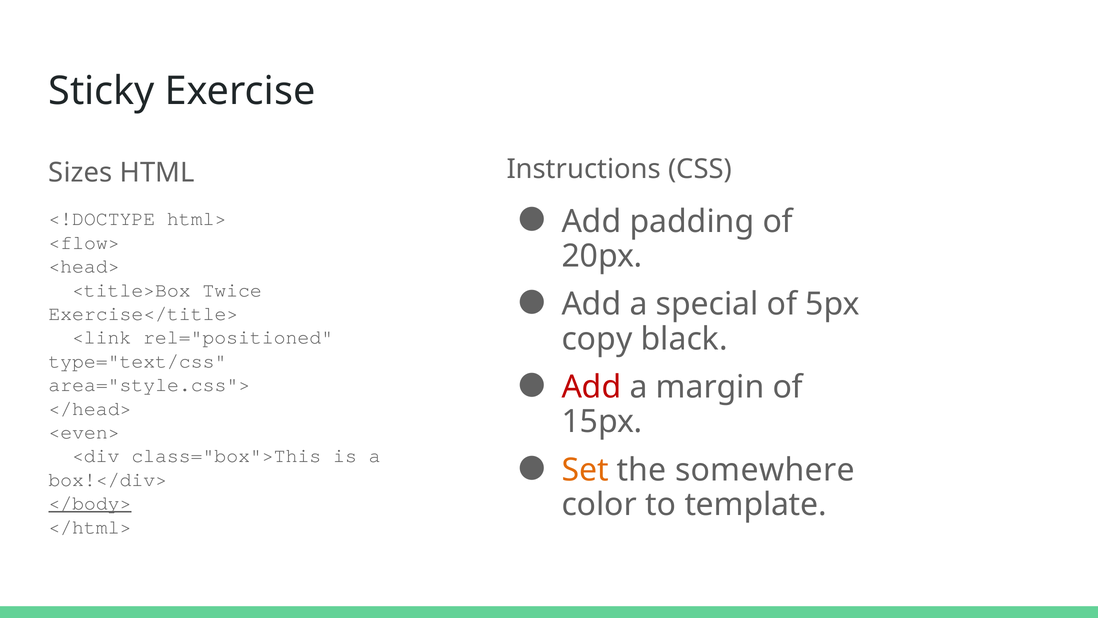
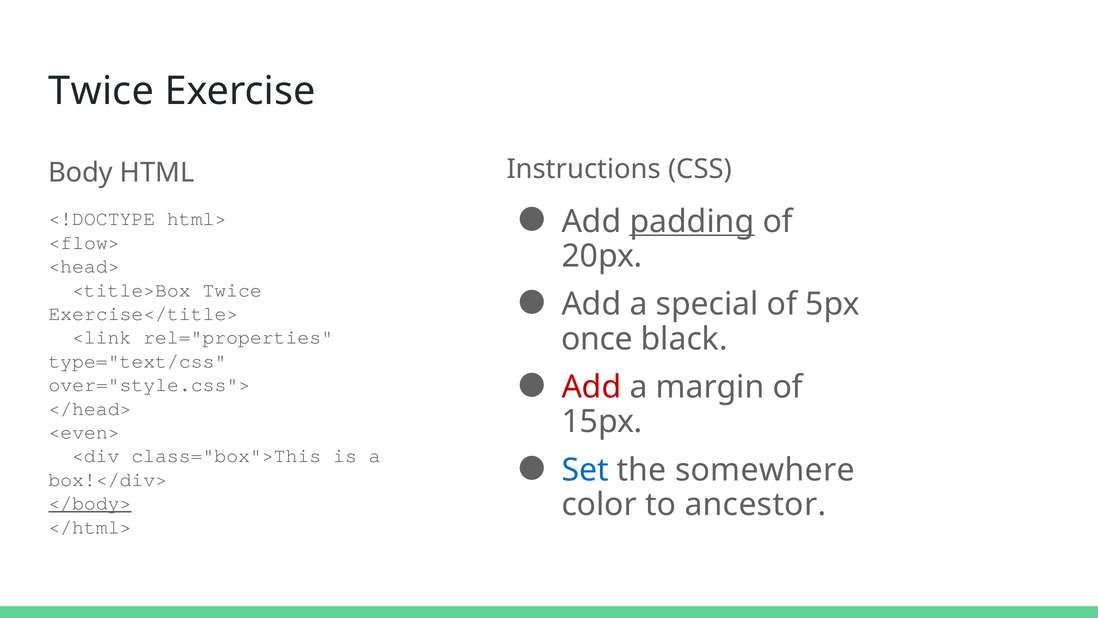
Sticky: Sticky -> Twice (101, 91)
Sizes: Sizes -> Body (81, 173)
padding underline: none -> present (692, 221)
rel="positioned: rel="positioned -> rel="properties (238, 337)
copy: copy -> once (597, 339)
area="style.css">: area="style.css"> -> over="style.css"> (149, 385)
Set colour: orange -> blue (585, 470)
template: template -> ancestor (755, 504)
